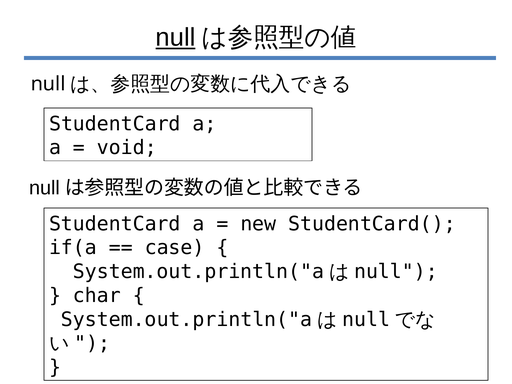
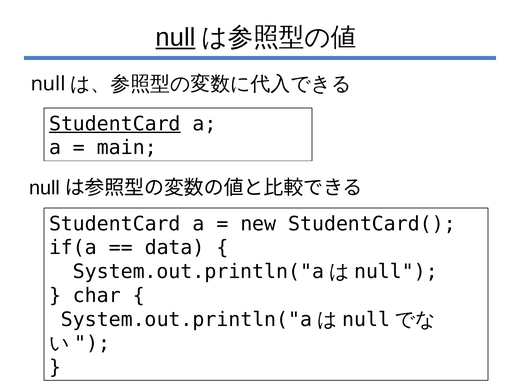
StudentCard underline: none -> present (115, 124)
void: void -> main (127, 148)
case: case -> data (175, 248)
